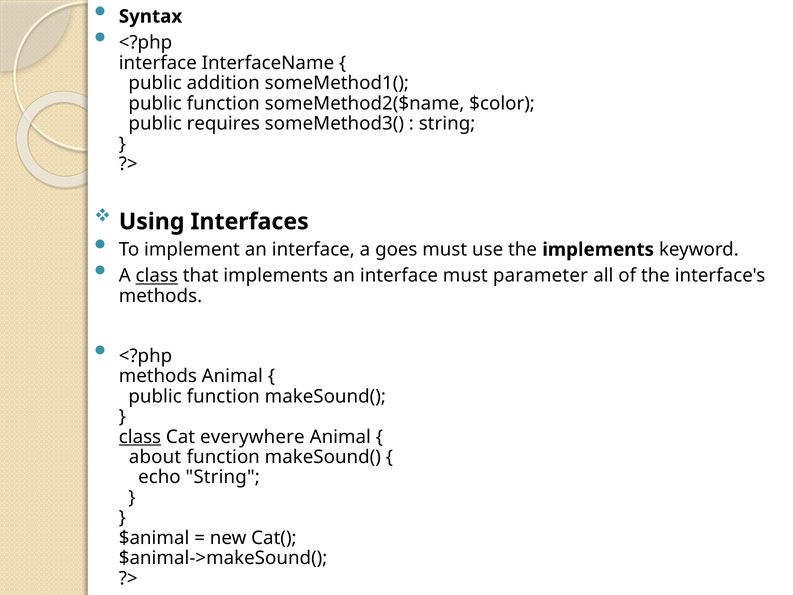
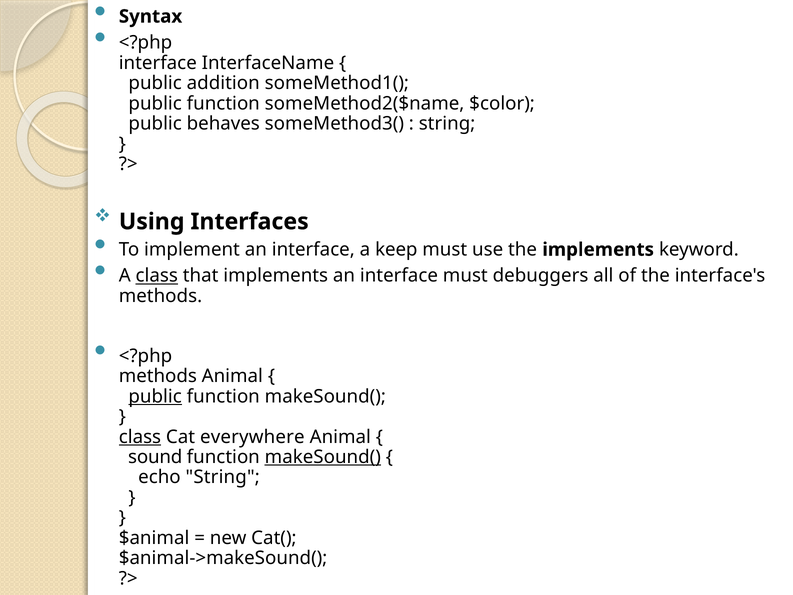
requires: requires -> behaves (223, 124)
goes: goes -> keep (396, 249)
parameter: parameter -> debuggers (541, 276)
public underline: none -> present (155, 396)
about: about -> sound (155, 457)
makeSound( underline: none -> present (323, 457)
